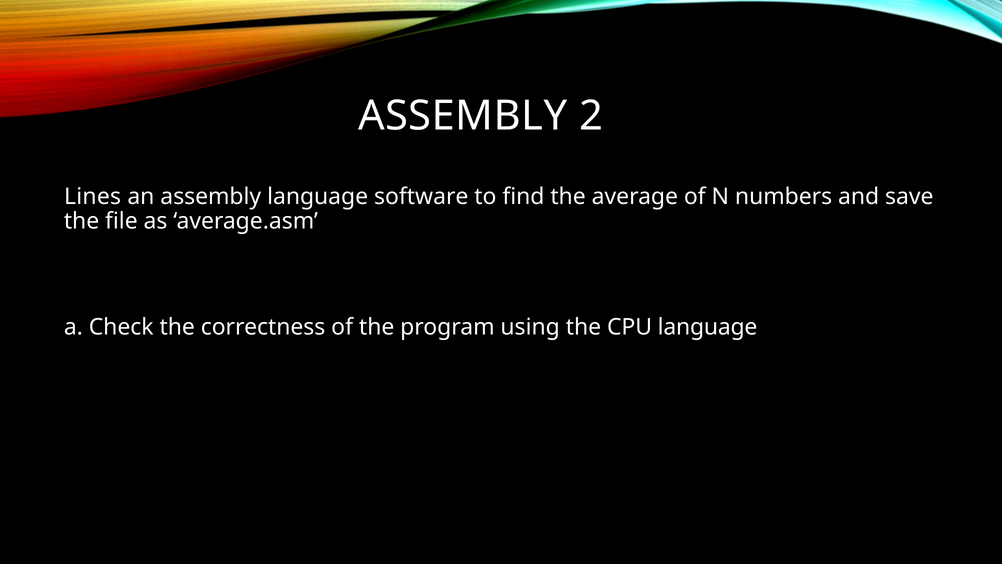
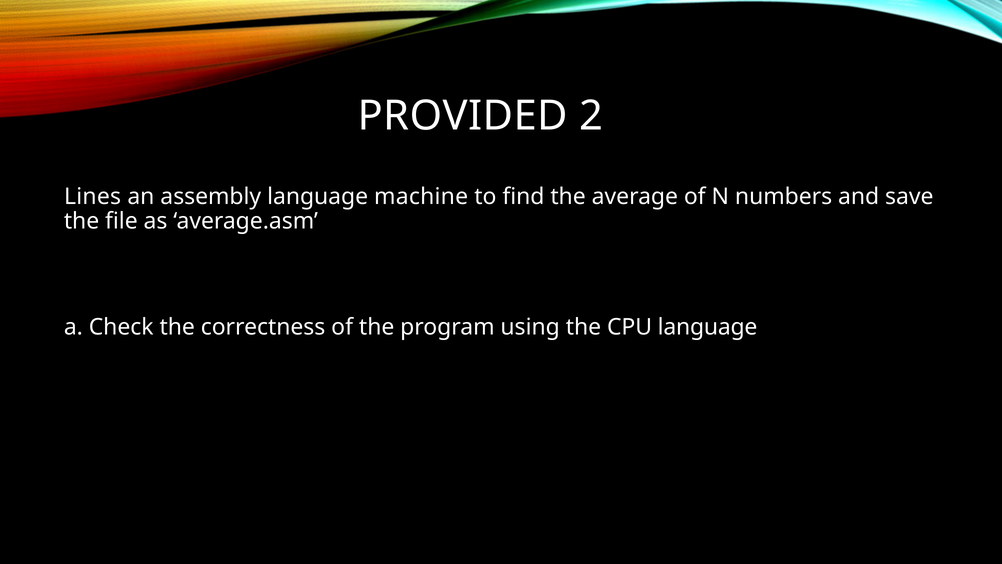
ASSEMBLY: ASSEMBLY -> PROVIDED (463, 116)
software: software -> machine (421, 196)
